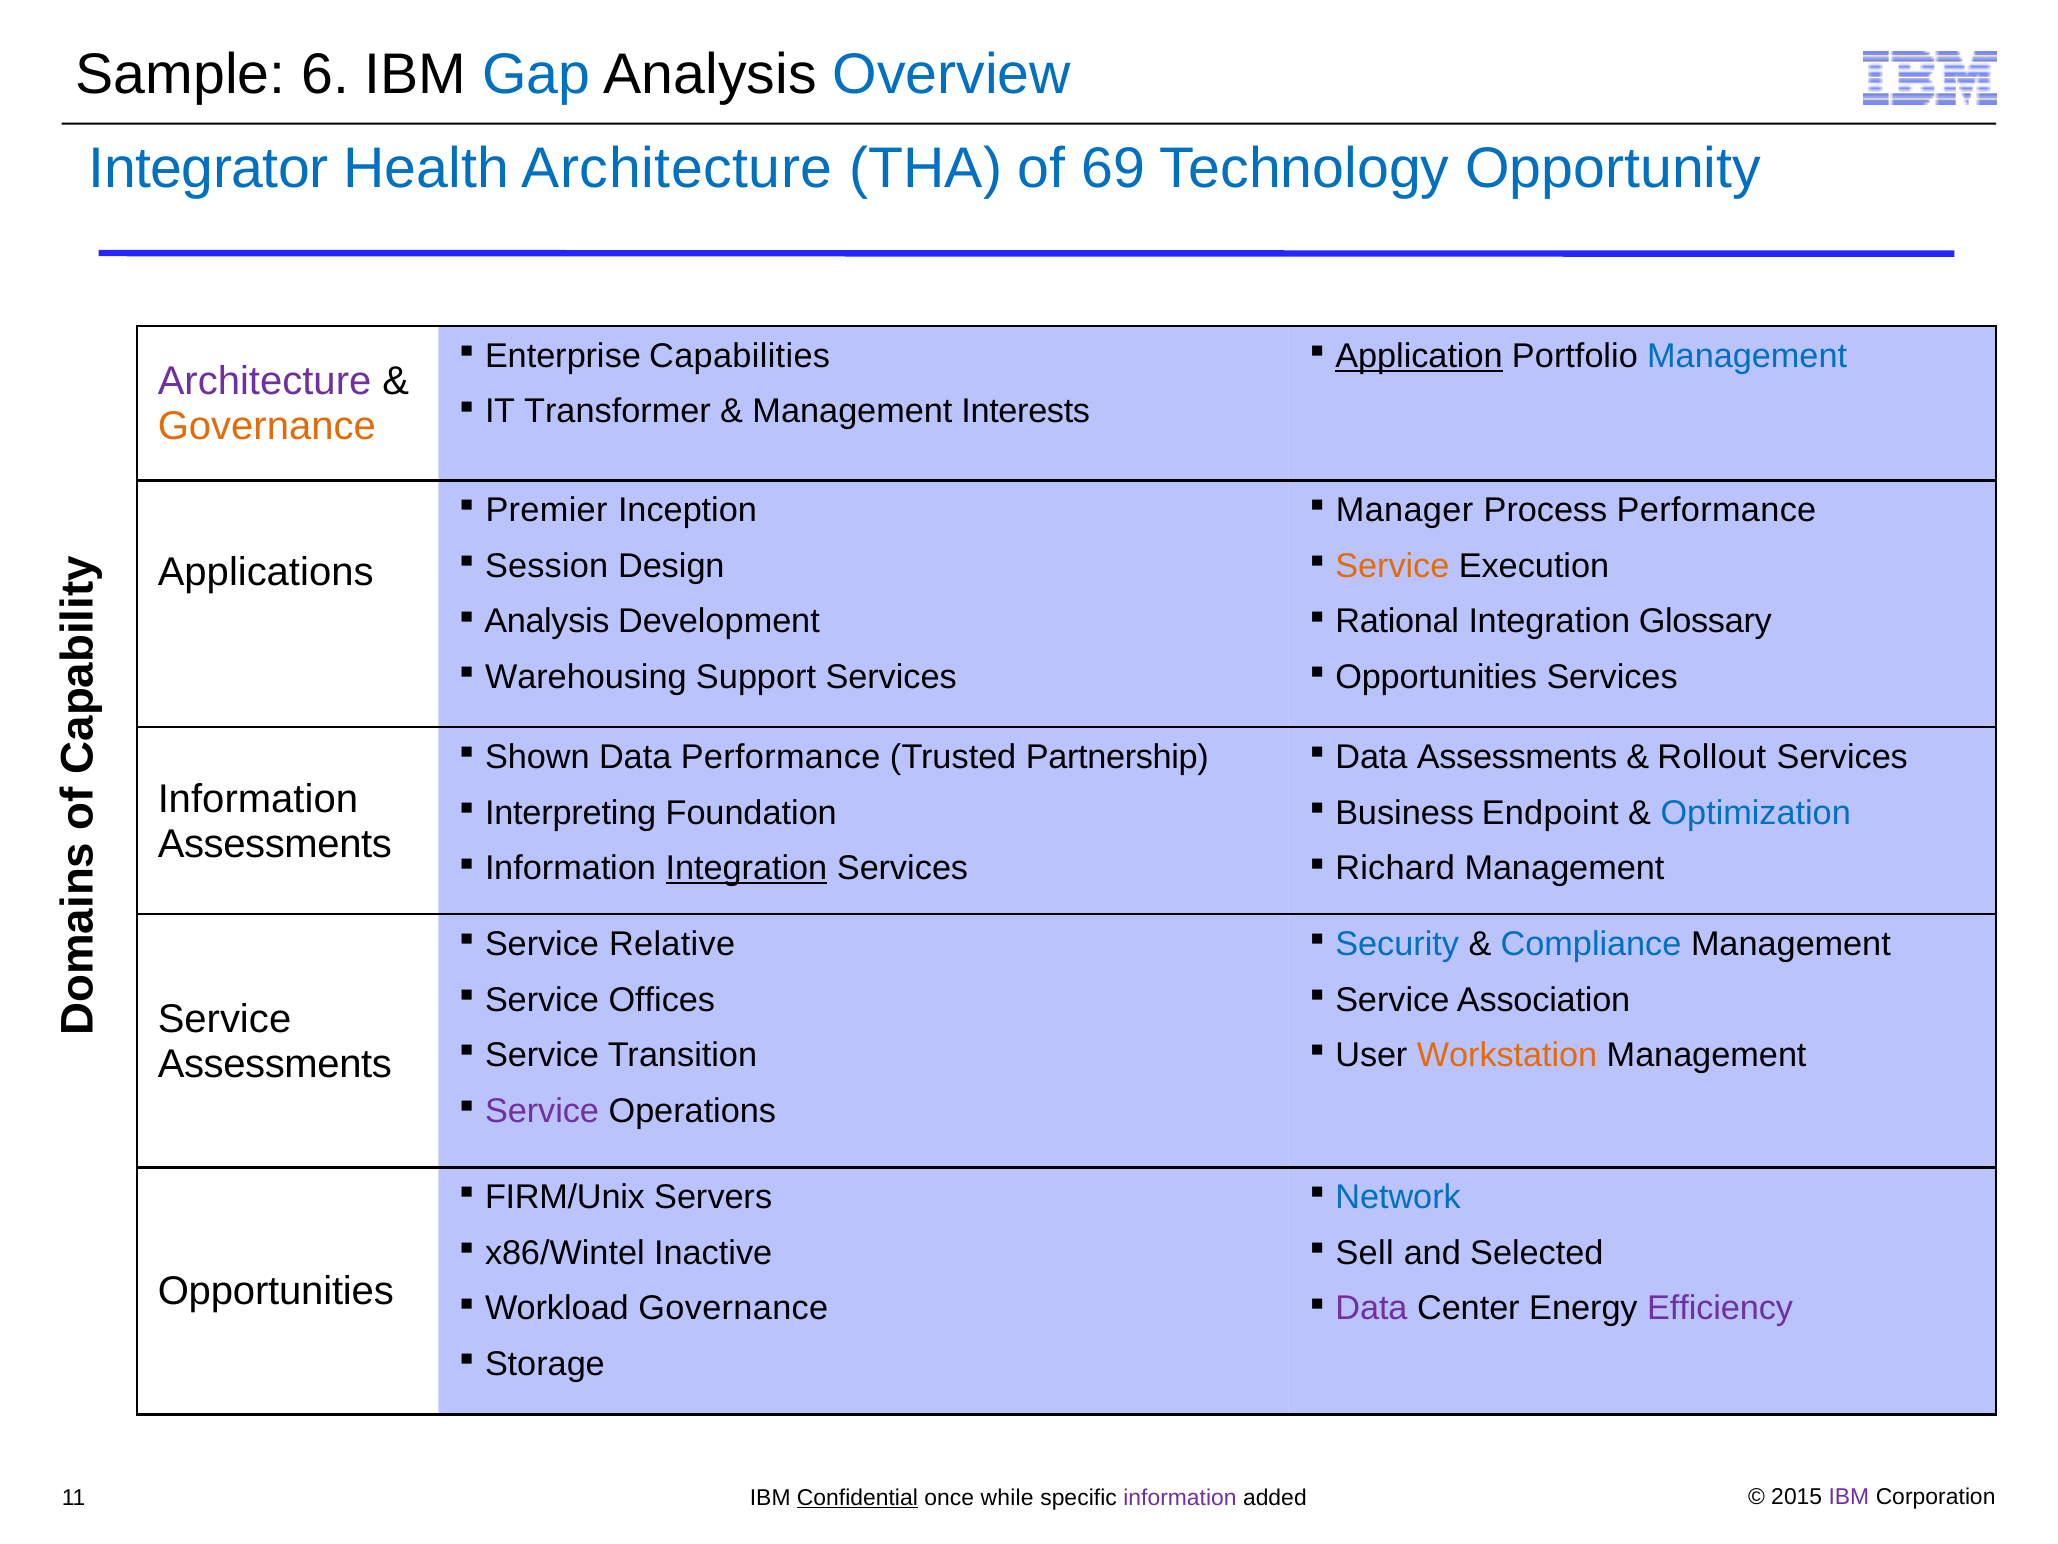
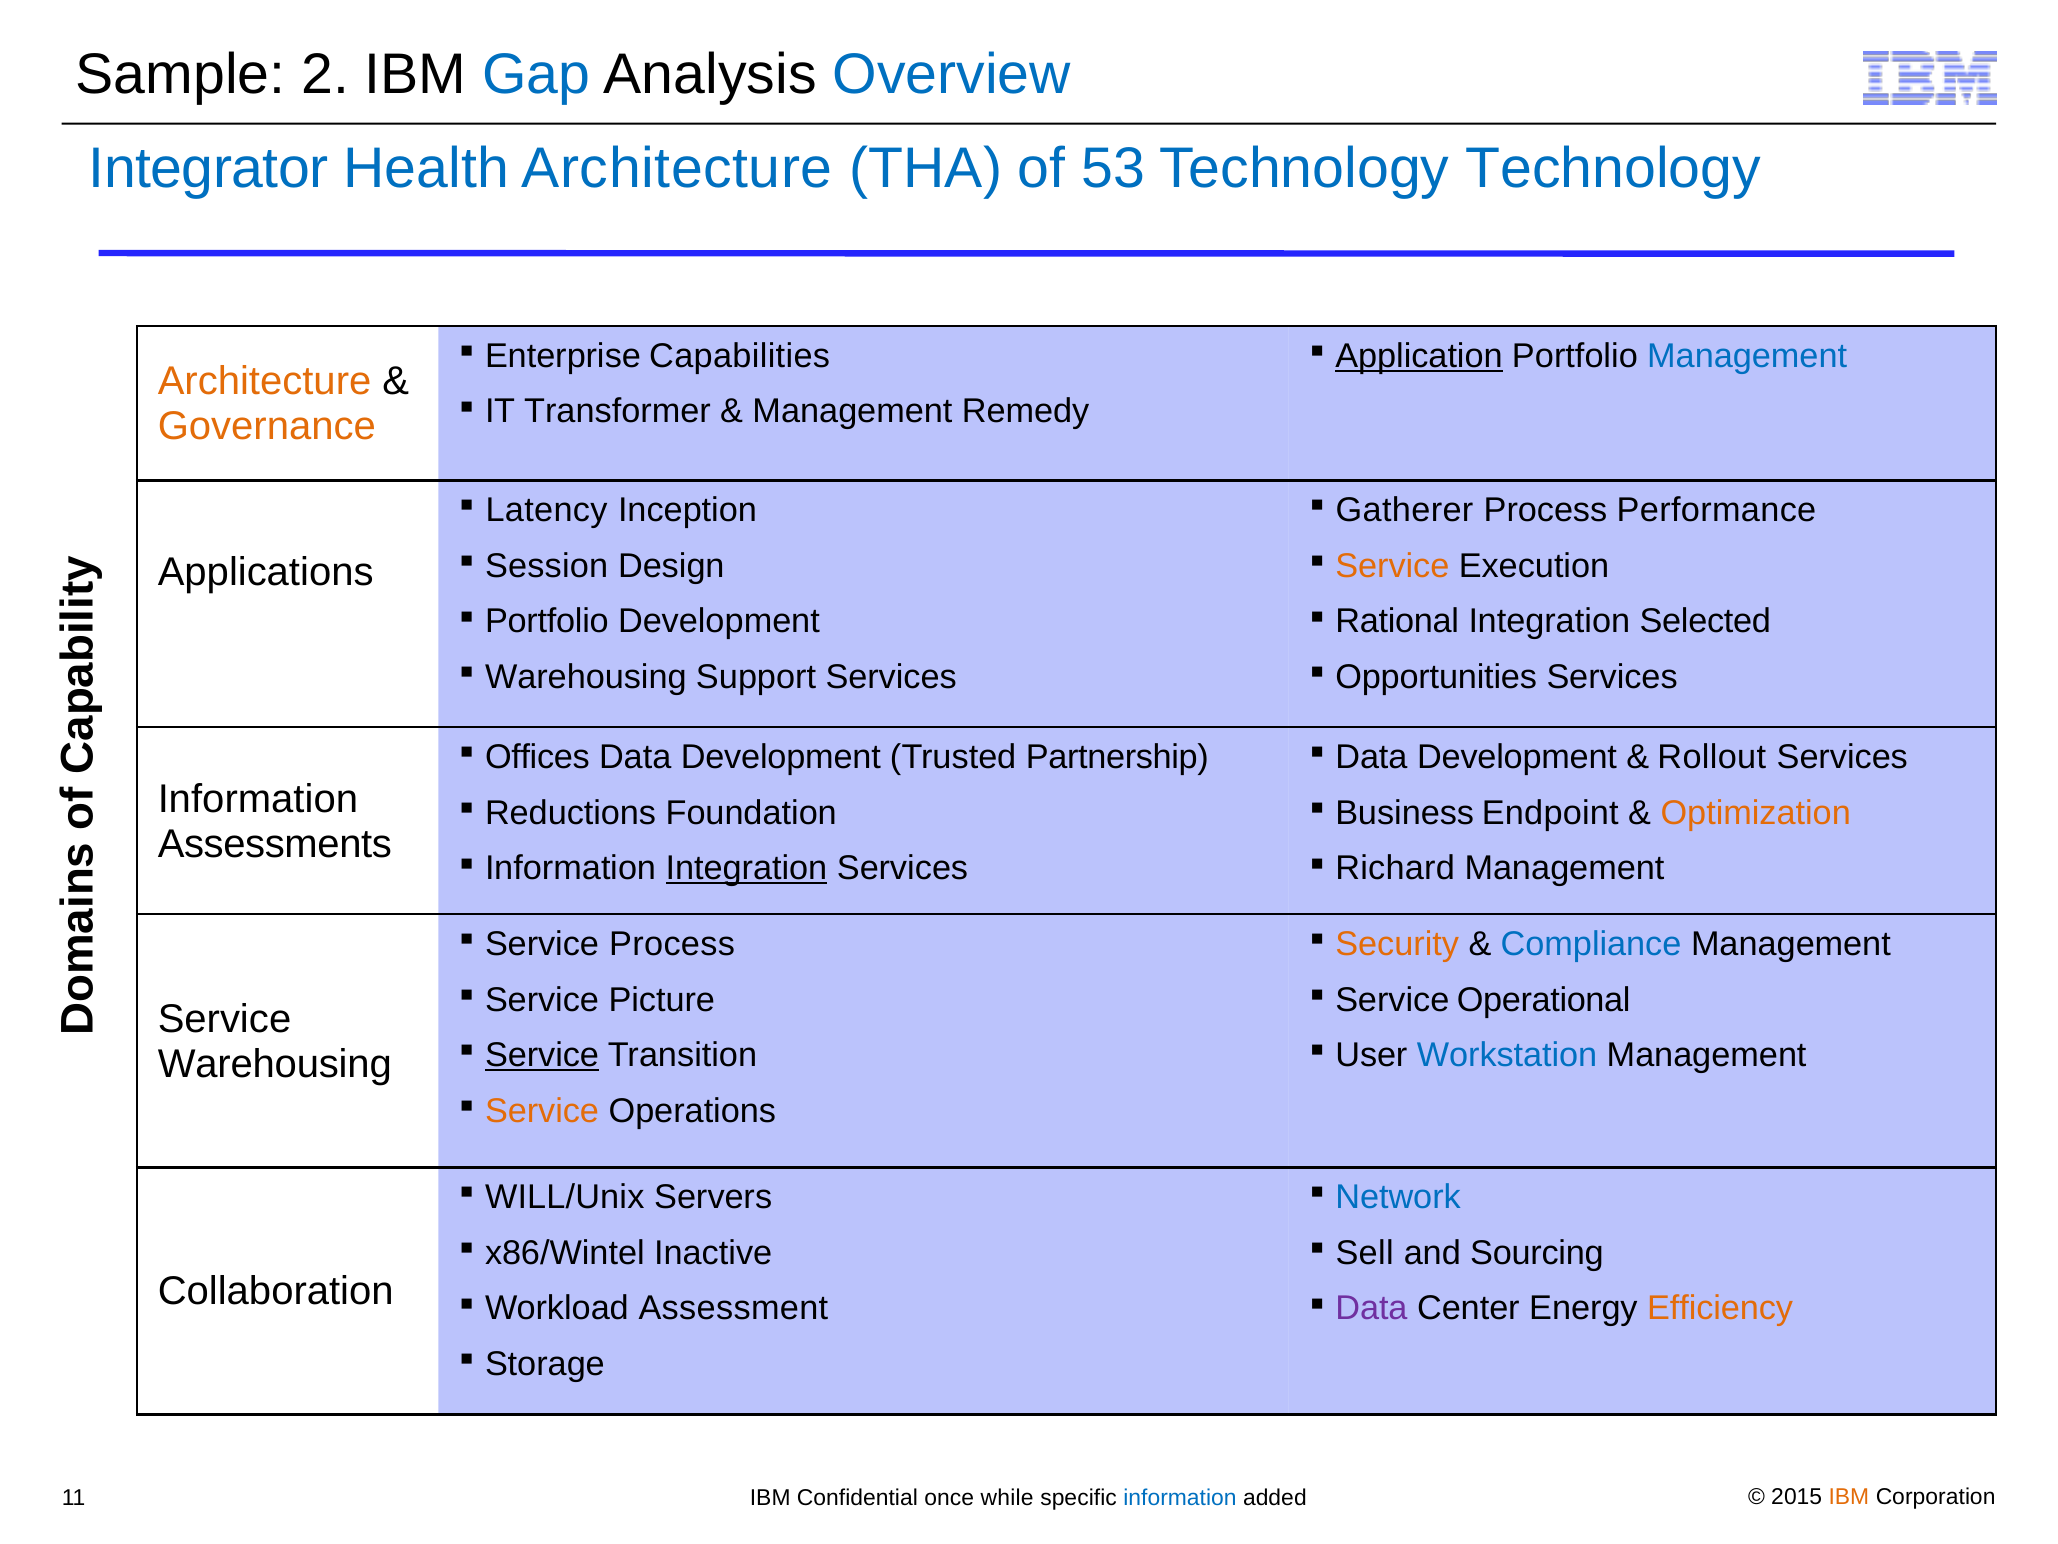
6: 6 -> 2 (325, 75)
69: 69 -> 53 (1113, 169)
Technology Opportunity: Opportunity -> Technology (1613, 169)
Architecture colour: purple -> orange (265, 381)
Interests: Interests -> Remedy (1026, 412)
Premier: Premier -> Latency (547, 510)
Manager: Manager -> Gatherer (1405, 510)
Analysis: Analysis -> Portfolio (547, 621)
Glossary: Glossary -> Selected (1705, 621)
Shown: Shown -> Offices (537, 757)
Performance: Performance -> Development (781, 757)
Assessments: Assessments -> Development (1517, 757)
Interpreting: Interpreting -> Reductions (571, 813)
Optimization colour: blue -> orange (1756, 813)
Service Relative: Relative -> Process (672, 944)
Security colour: blue -> orange (1397, 944)
Offices: Offices -> Picture (662, 999)
Association: Association -> Operational (1544, 999)
Service underline: none -> present (542, 1055)
Workstation colour: orange -> blue (1507, 1055)
Assessments: Assessments -> Warehousing (275, 1064)
Service colour: purple -> orange (542, 1111)
FIRM/Unix: FIRM/Unix -> WILL/Unix (565, 1197)
Selected: Selected -> Sourcing (1537, 1253)
Opportunities: Opportunities -> Collaboration (276, 1291)
Workload Governance: Governance -> Assessment (733, 1308)
Efficiency colour: purple -> orange (1720, 1308)
IBM colour: purple -> orange (1849, 1497)
Confidential underline: present -> none (857, 1497)
information colour: purple -> blue (1180, 1497)
